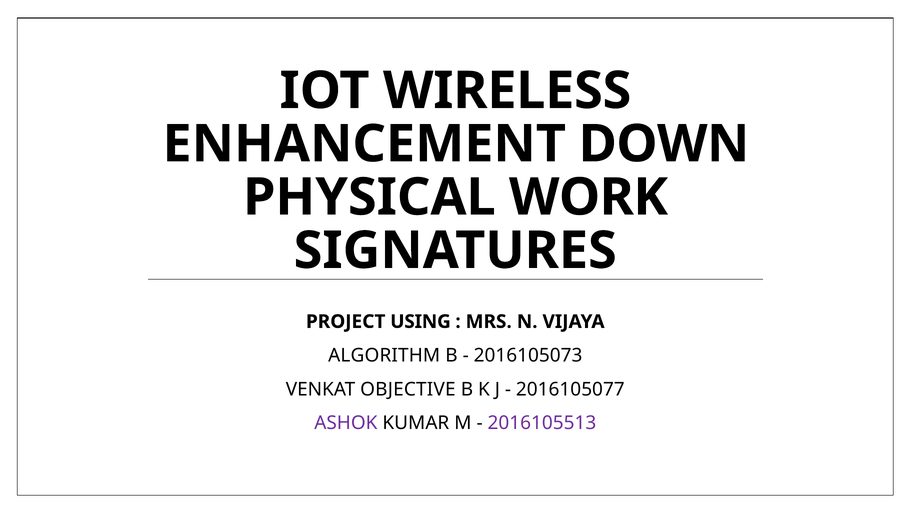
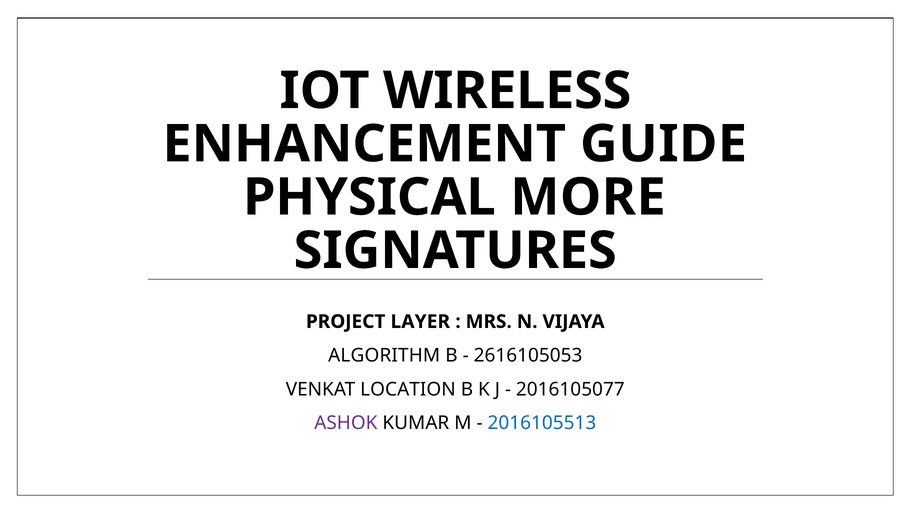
DOWN: DOWN -> GUIDE (664, 144)
WORK: WORK -> MORE (588, 197)
USING: USING -> LAYER (420, 321)
2016105073: 2016105073 -> 2616105053 (528, 355)
OBJECTIVE: OBJECTIVE -> LOCATION (408, 389)
2016105513 colour: purple -> blue (542, 423)
